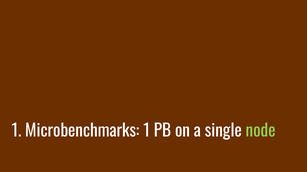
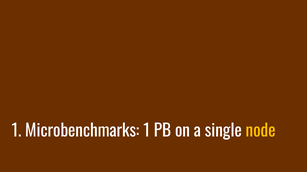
node colour: light green -> yellow (261, 132)
